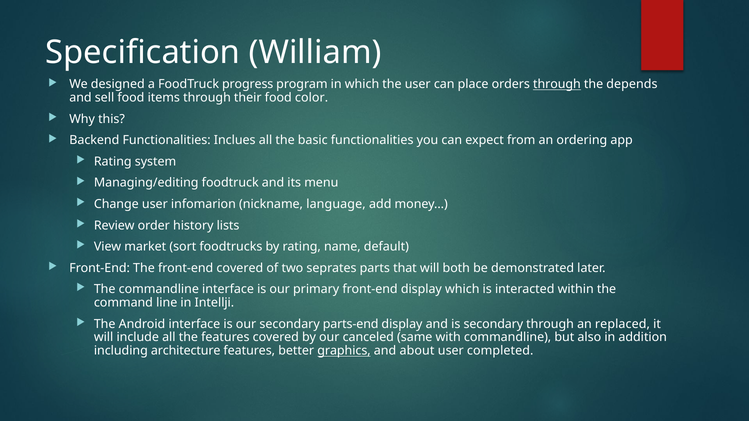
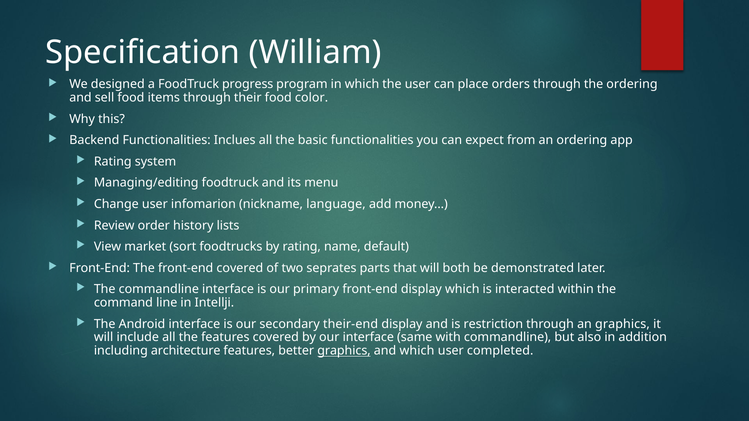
through underline: present -> none (557, 84)
the depends: depends -> ordering (632, 84)
parts-end: parts-end -> their-end (351, 324)
is secondary: secondary -> restriction (493, 324)
an replaced: replaced -> graphics (622, 324)
our canceled: canceled -> interface (368, 338)
and about: about -> which (417, 351)
